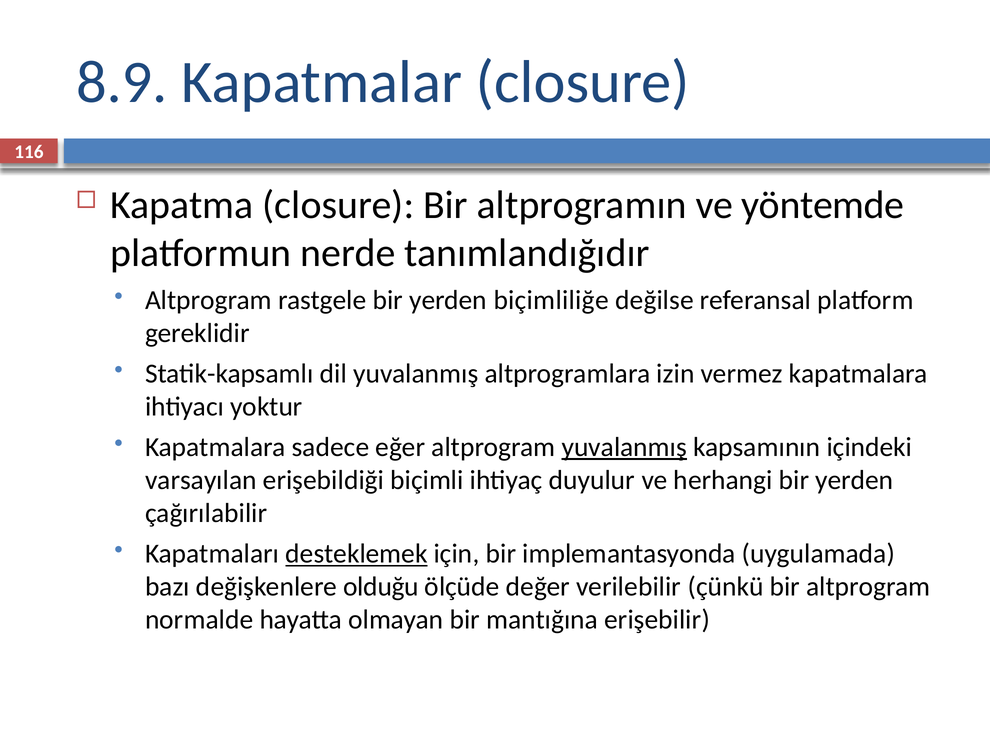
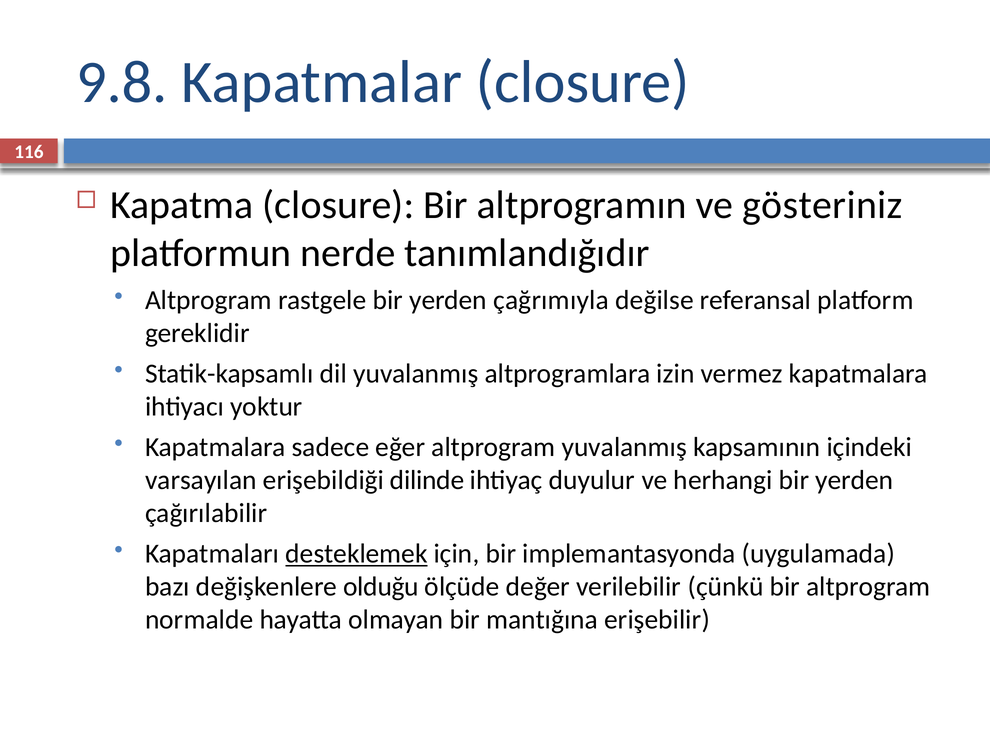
8.9: 8.9 -> 9.8 (122, 83)
yöntemde: yöntemde -> gösteriniz (822, 205)
biçimliliğe: biçimliliğe -> çağrımıyla (551, 300)
yuvalanmış underline: present -> none (624, 448)
biçimli: biçimli -> dilinde (427, 481)
